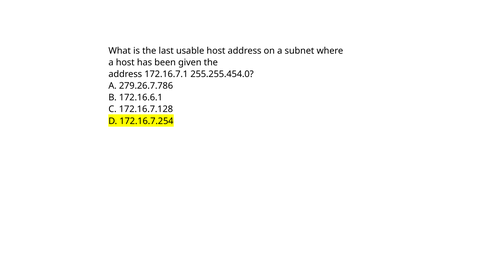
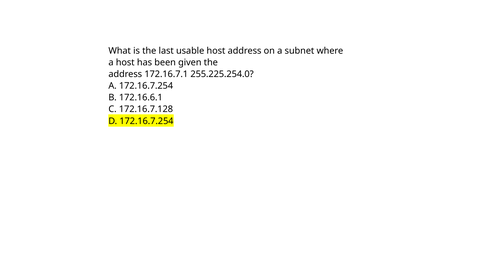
255.255.454.0: 255.255.454.0 -> 255.225.254.0 (222, 74)
A 279.26.7.786: 279.26.7.786 -> 172.16.7.254 (146, 86)
